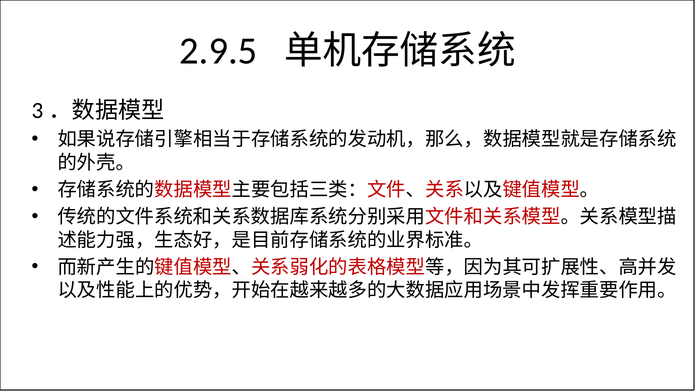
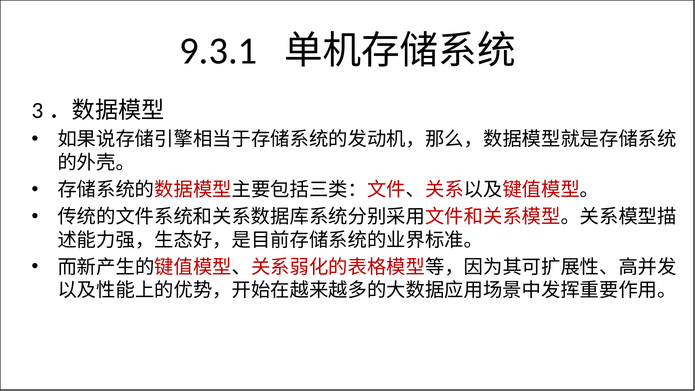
2.9.5: 2.9.5 -> 9.3.1 (218, 51)
